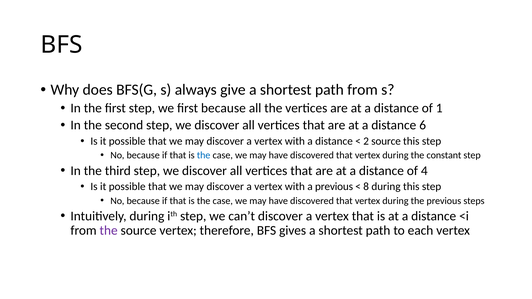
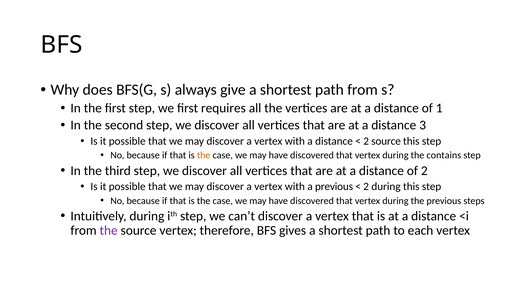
first because: because -> requires (223, 108)
6: 6 -> 3 (423, 125)
the colour: blue -> orange (204, 155)
constant: constant -> contains (444, 155)
of 4: 4 -> 2 (424, 171)
8: 8 -> 2 (366, 187)
